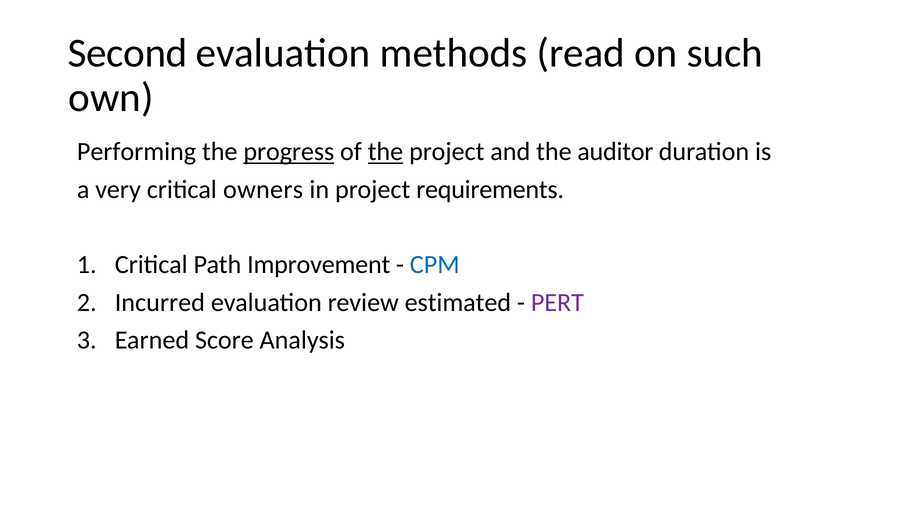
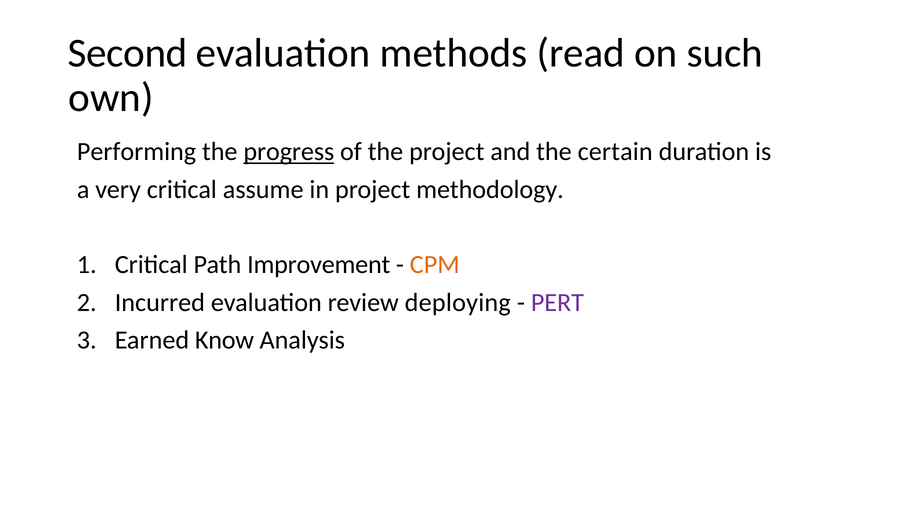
the underline: present -> none (386, 152)
auditor: auditor -> certain (615, 152)
owners: owners -> assume (263, 189)
requirements: requirements -> methodology (490, 189)
CPM colour: blue -> orange (435, 265)
estimated: estimated -> deploying (458, 302)
Score: Score -> Know (224, 340)
